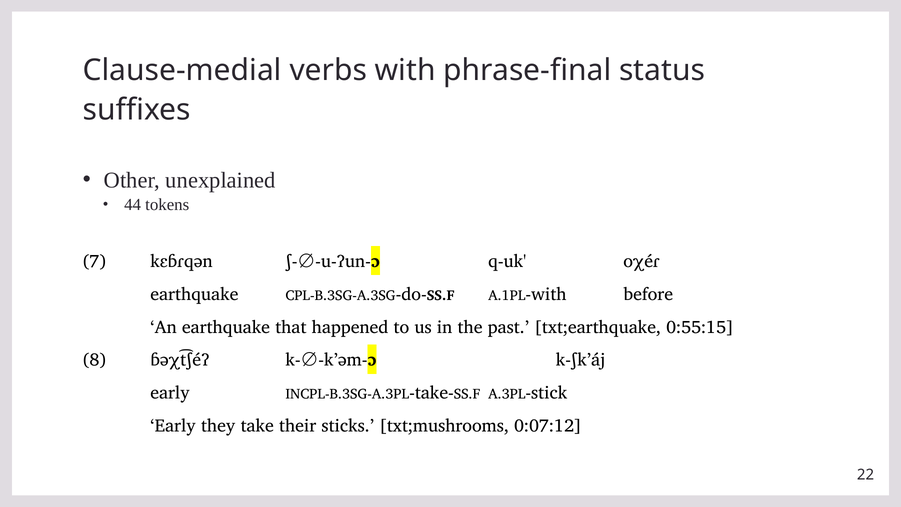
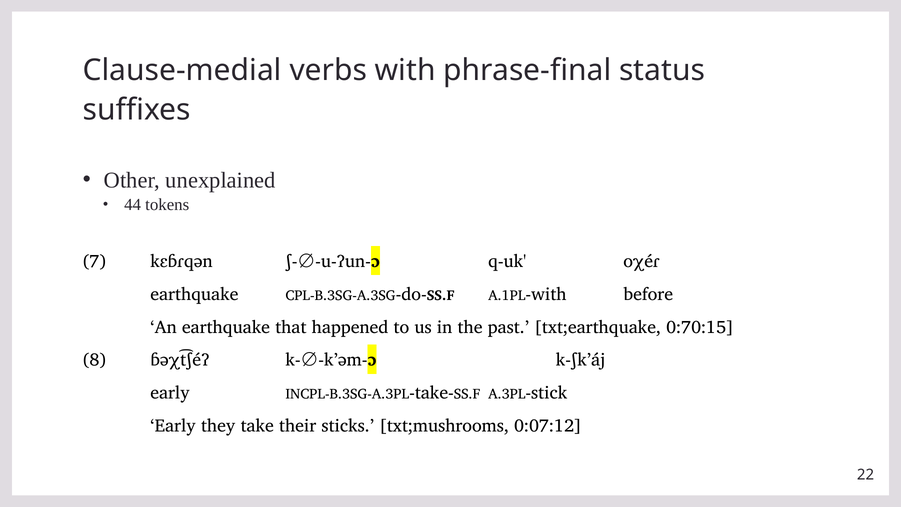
0:55:15: 0:55:15 -> 0:70:15 (700, 327)
